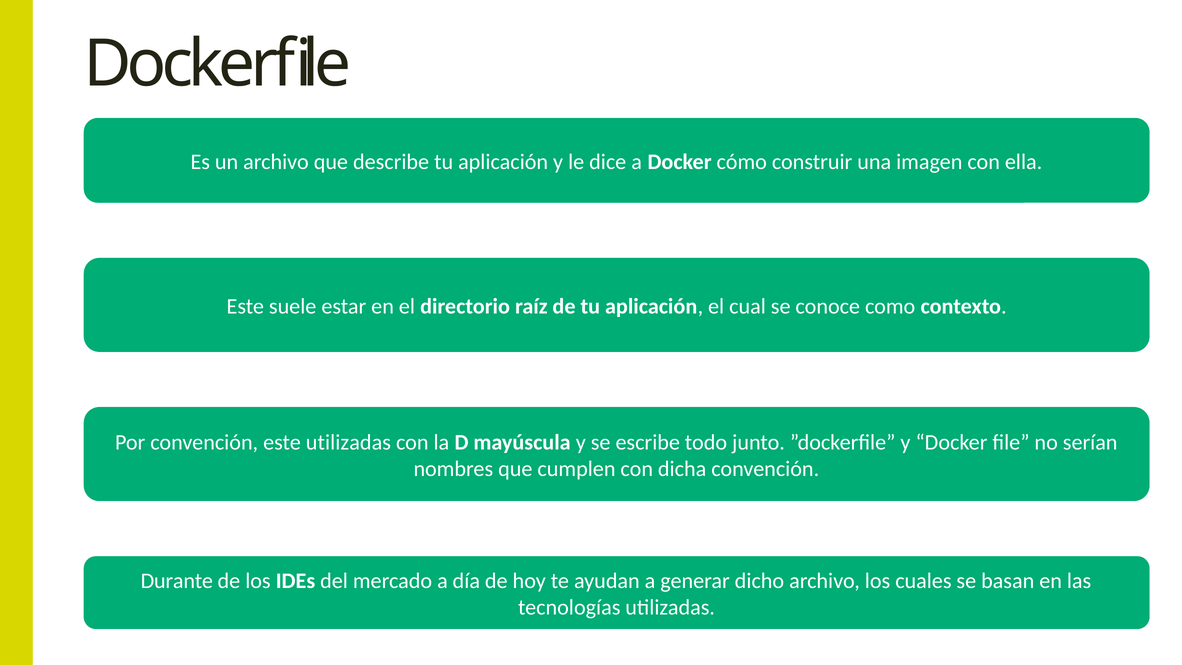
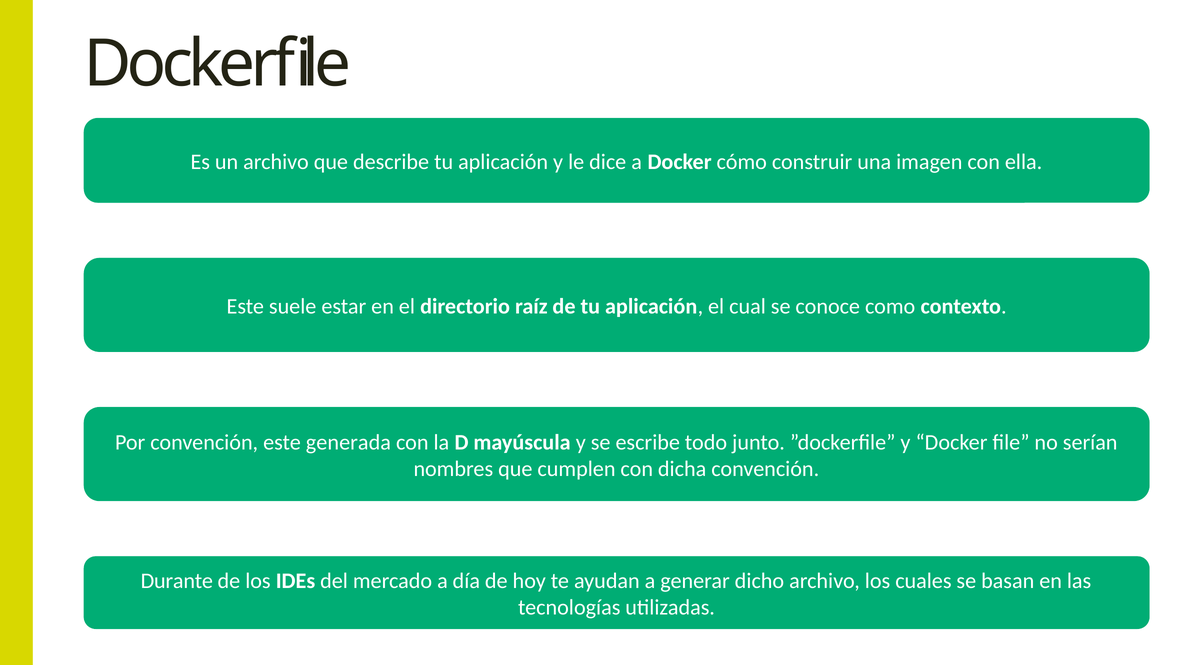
este utilizadas: utilizadas -> generada (348, 442)
